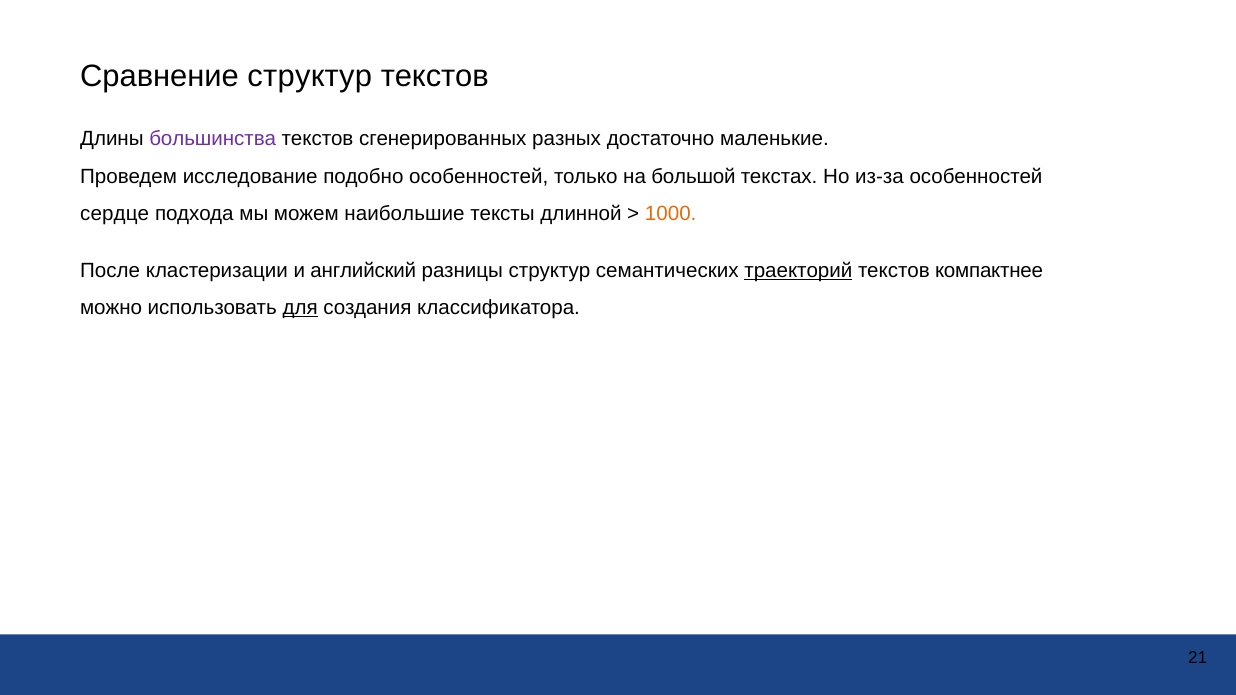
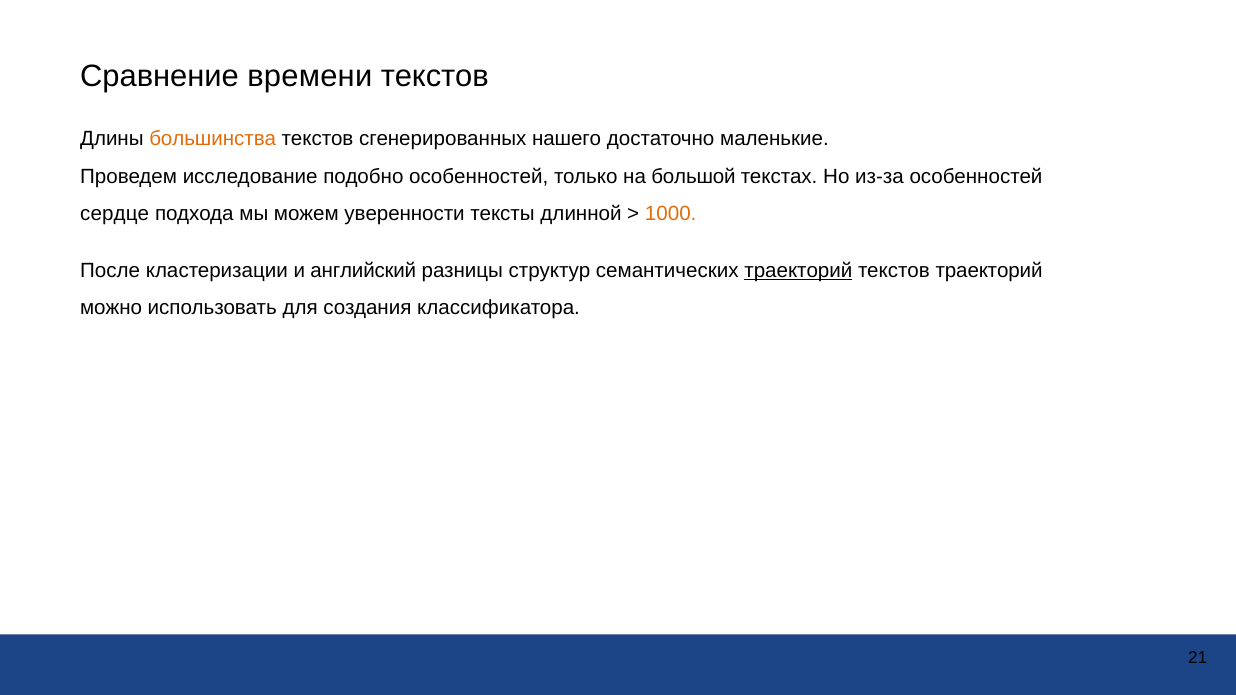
Сравнение структур: структур -> времени (310, 76)
большинства colour: purple -> orange (213, 139)
разных: разных -> нашего (567, 139)
наибольшие: наибольшие -> уверенности (405, 213)
текстов компактнее: компактнее -> траекторий (989, 271)
для underline: present -> none (300, 308)
